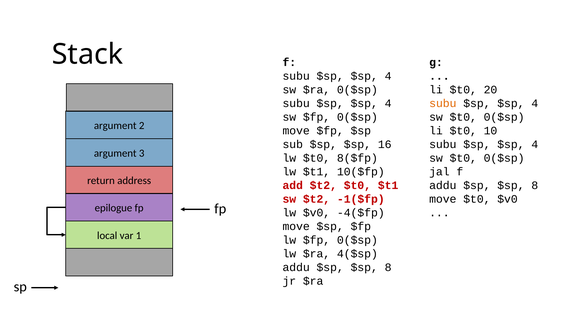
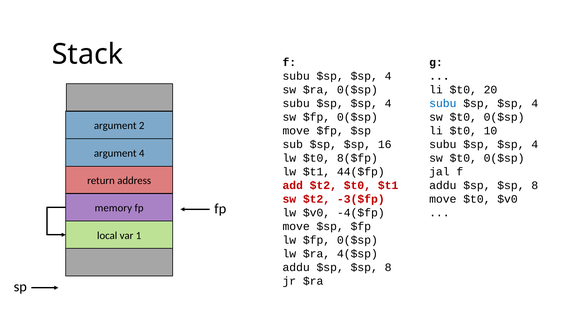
subu colour: orange -> blue (443, 103)
argument 3: 3 -> 4 (142, 153)
10($fp: 10($fp -> 44($fp (361, 171)
-1($fp: -1($fp -> -3($fp (361, 199)
epilogue: epilogue -> memory (113, 208)
